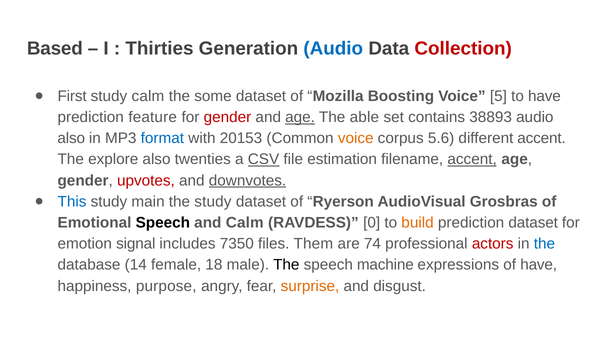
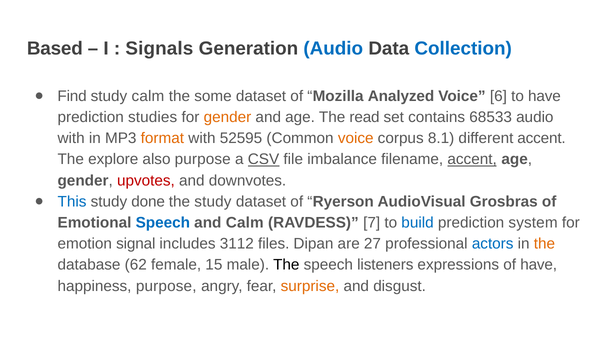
Thirties: Thirties -> Signals (159, 49)
Collection colour: red -> blue (463, 49)
First: First -> Find (72, 96)
Boosting: Boosting -> Analyzed (401, 96)
5: 5 -> 6 (498, 96)
feature: feature -> studies (153, 117)
gender colour: red -> orange (228, 117)
age underline: present -> none (300, 117)
able: able -> read (365, 117)
38893: 38893 -> 68533 (491, 117)
also: also -> with (71, 138)
format colour: blue -> orange (162, 138)
20153: 20153 -> 52595 (241, 138)
5.6: 5.6 -> 8.1 (441, 138)
also twenties: twenties -> purpose (203, 160)
estimation: estimation -> imbalance (342, 160)
downvotes underline: present -> none (247, 181)
main: main -> done (148, 202)
Speech colour: black -> blue (163, 223)
0: 0 -> 7 (372, 223)
build colour: orange -> blue (418, 223)
prediction dataset: dataset -> system (533, 223)
7350: 7350 -> 3112 (237, 244)
Them: Them -> Dipan (313, 244)
74: 74 -> 27 (372, 244)
actors colour: red -> blue (493, 244)
the colour: blue -> orange (544, 244)
14: 14 -> 62 (136, 265)
18: 18 -> 15 (214, 265)
machine: machine -> listeners (385, 265)
